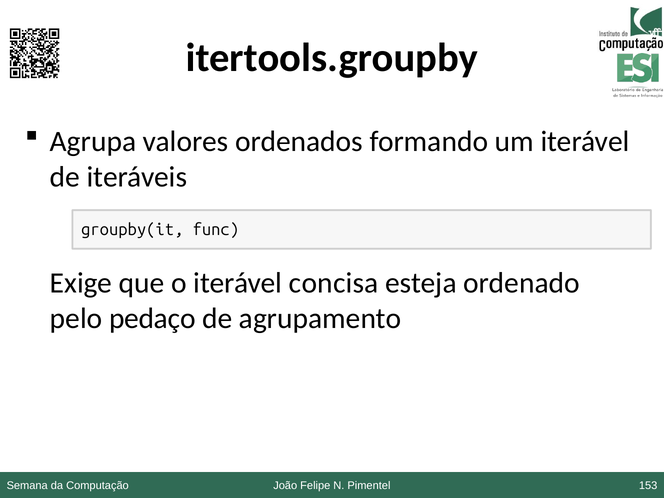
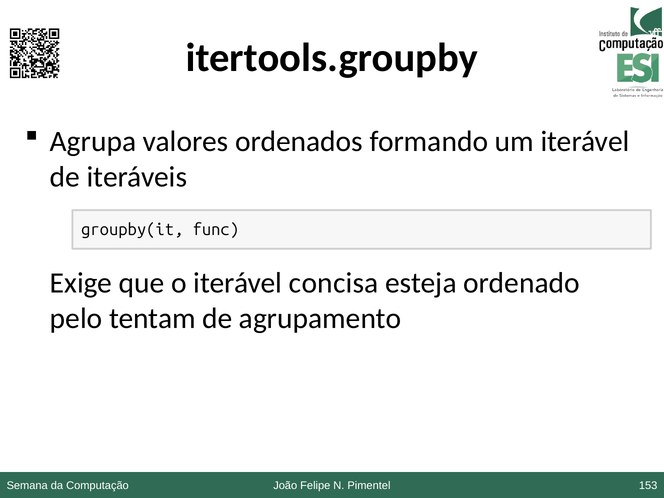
pedaço: pedaço -> tentam (152, 319)
